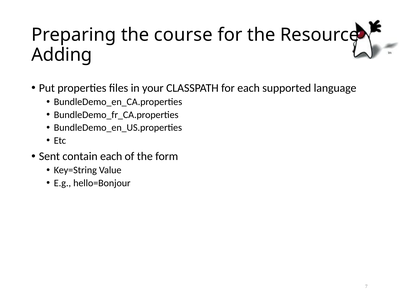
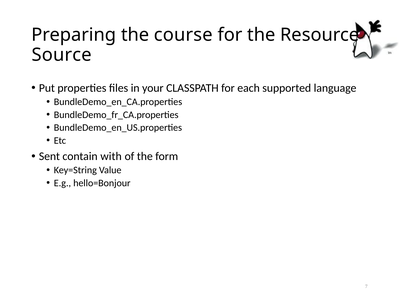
Adding: Adding -> Source (62, 55)
contain each: each -> with (111, 156)
